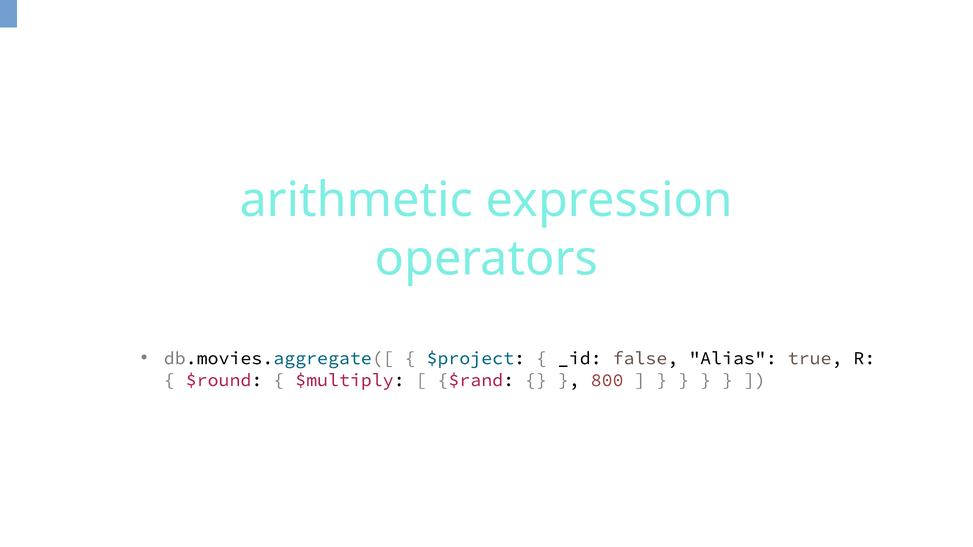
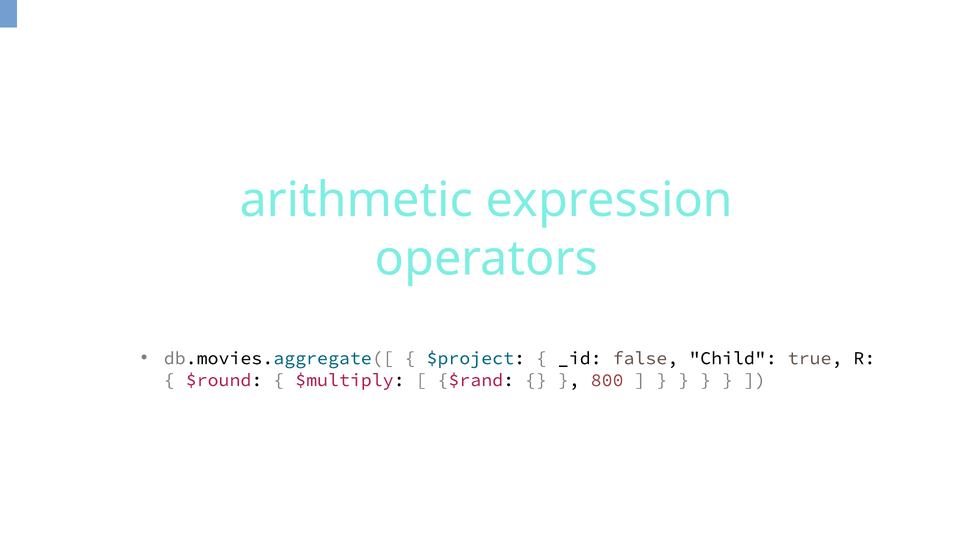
Alias: Alias -> Child (733, 358)
